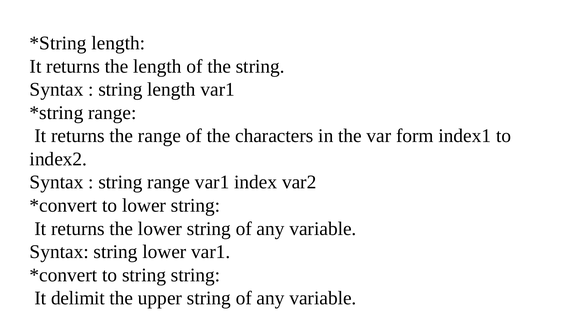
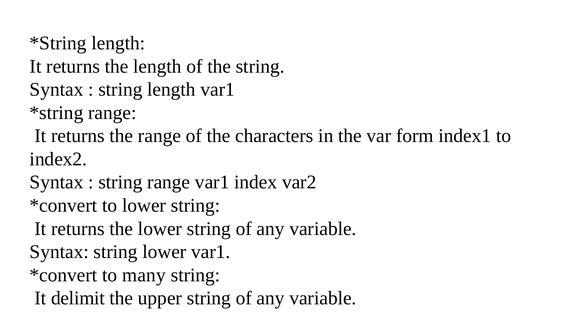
to string: string -> many (144, 275)
